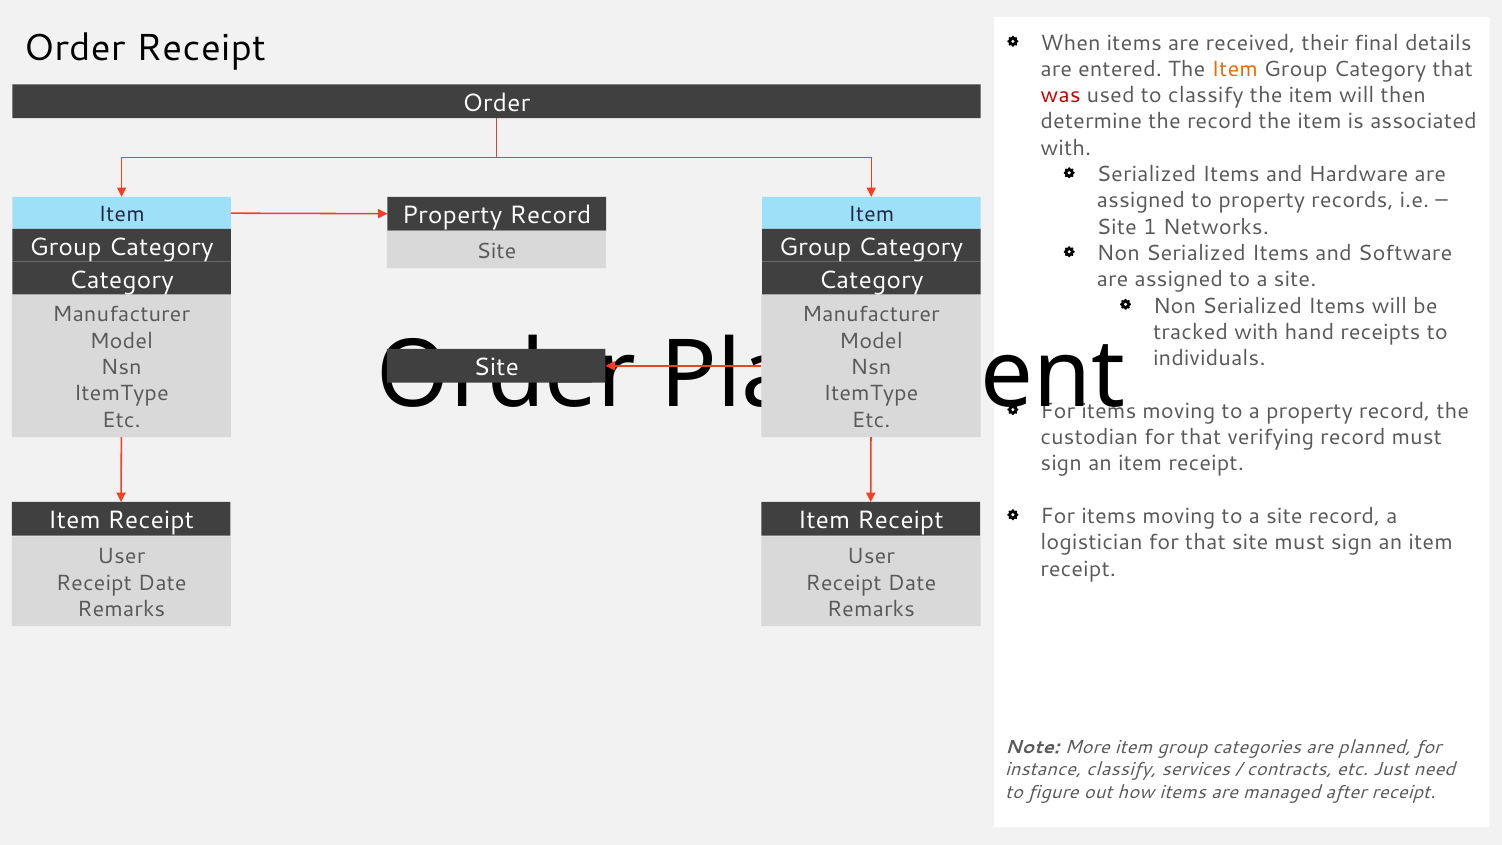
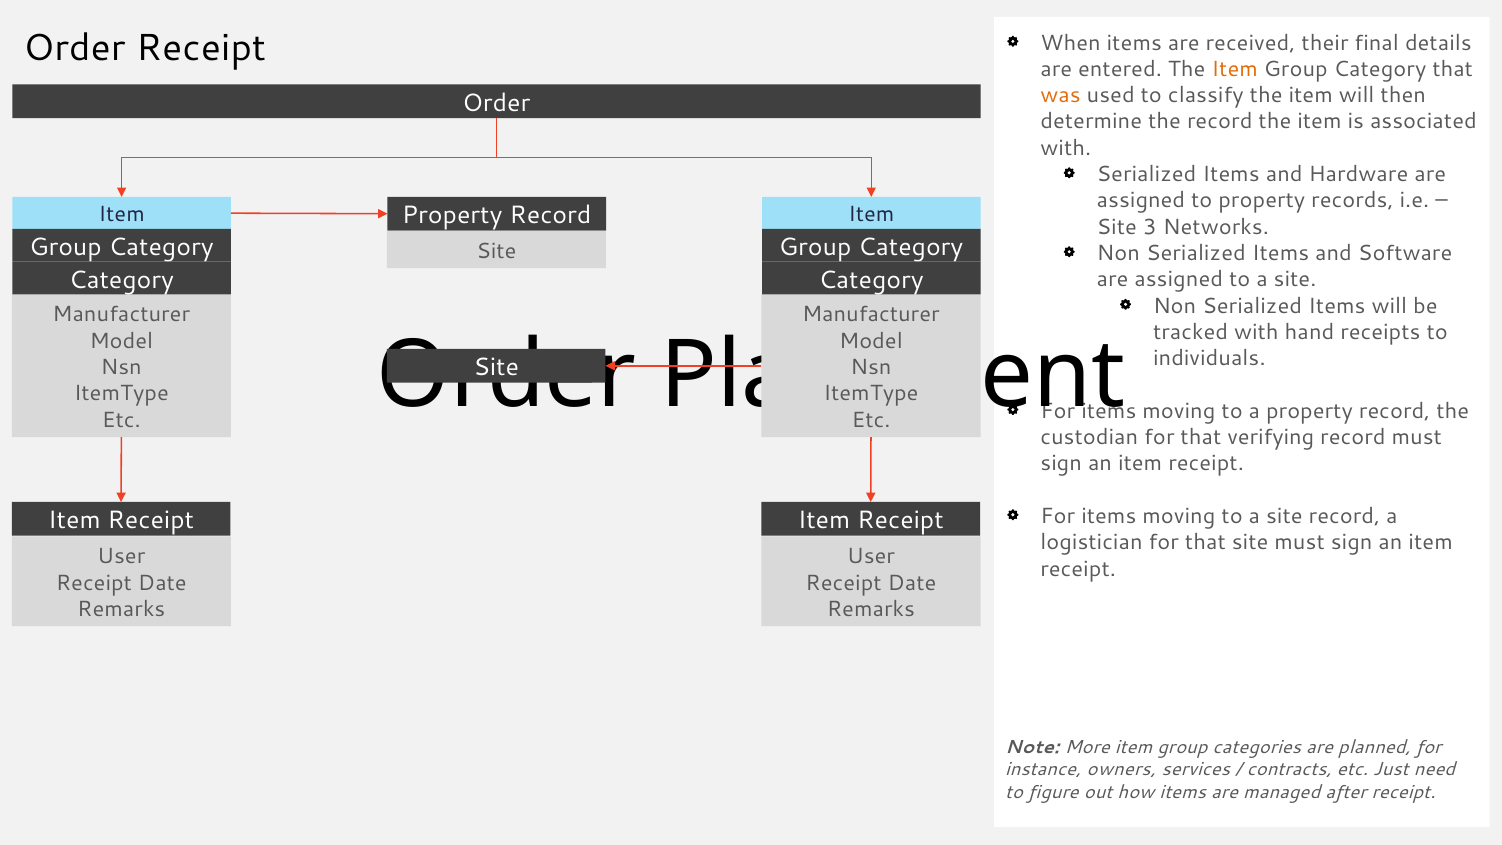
was colour: red -> orange (1061, 95)
1: 1 -> 3 (1150, 227)
instance classify: classify -> owners (1121, 770)
